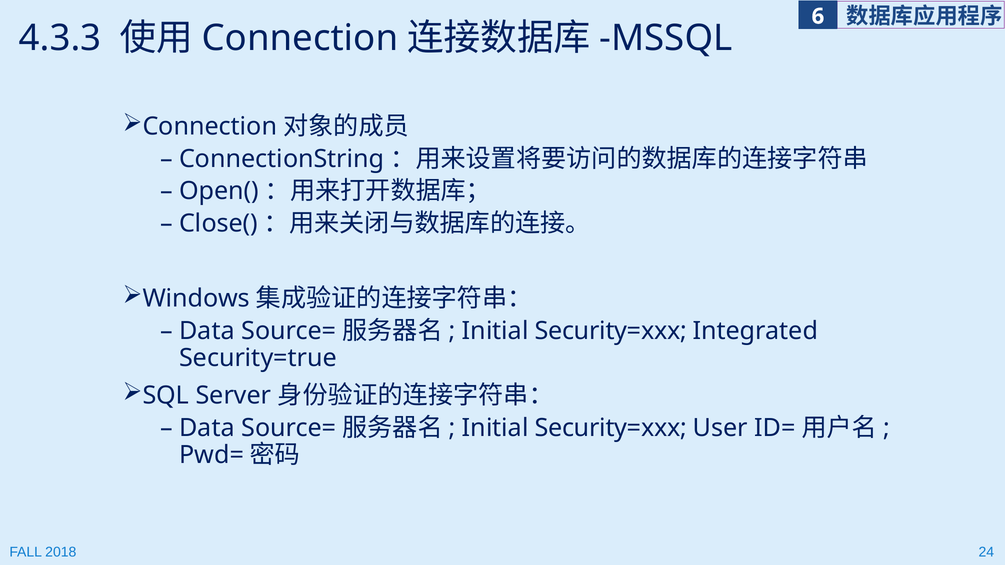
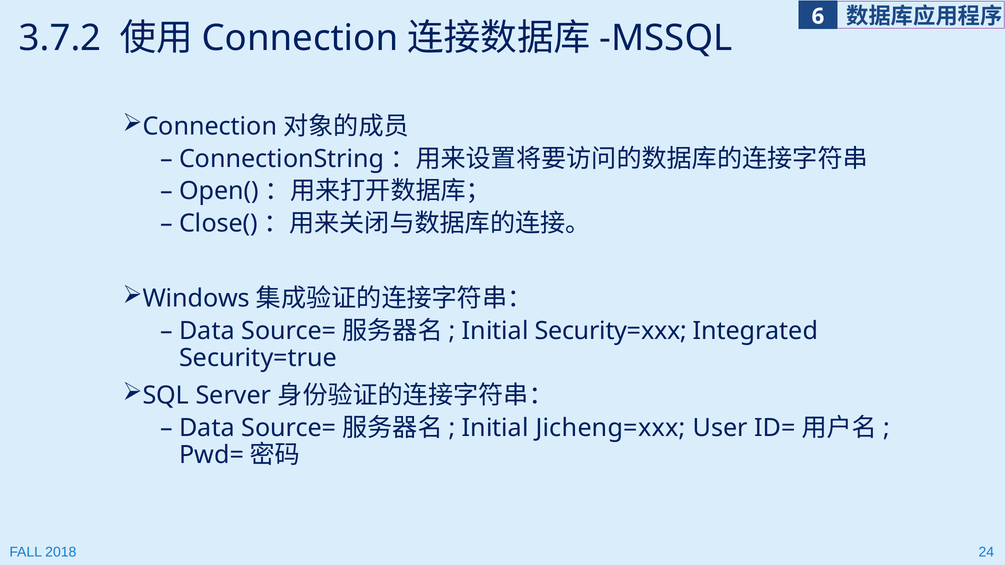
4.3.3: 4.3.3 -> 3.7.2 (60, 38)
Security=xxx: Security=xxx -> Jicheng=xxx (611, 428)
